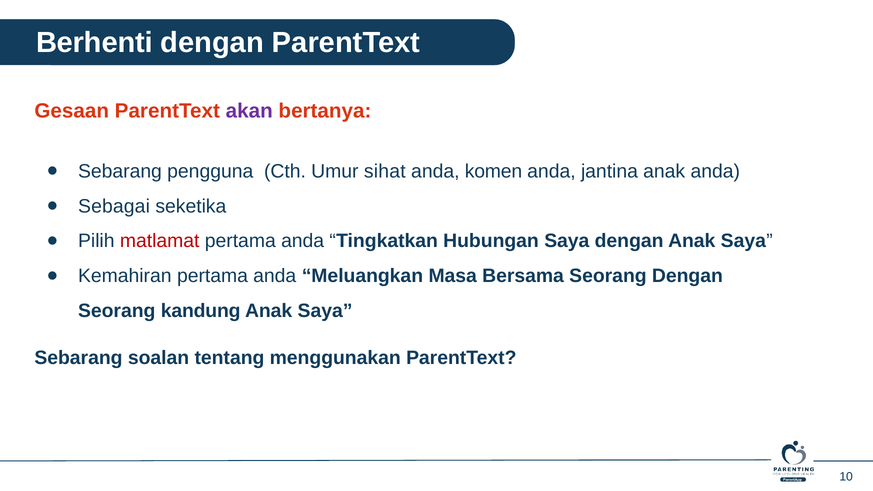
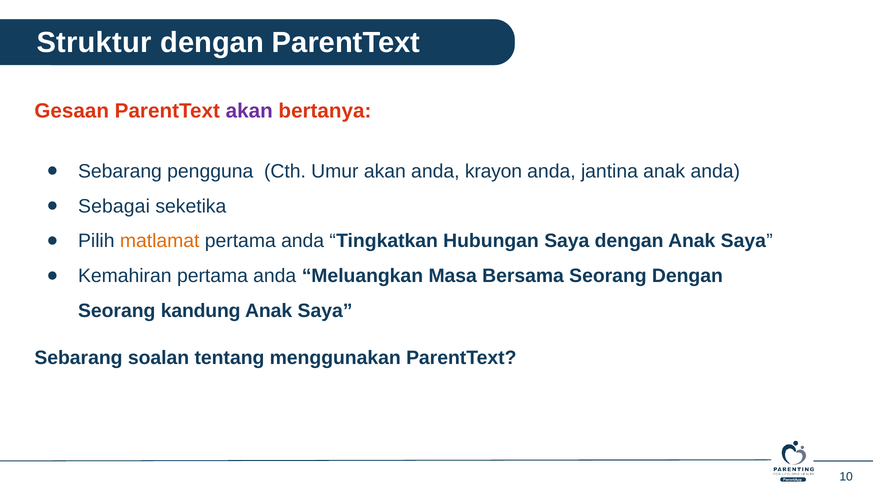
Berhenti: Berhenti -> Struktur (94, 43)
Umur sihat: sihat -> akan (385, 171)
komen: komen -> krayon (493, 171)
matlamat colour: red -> orange (160, 241)
